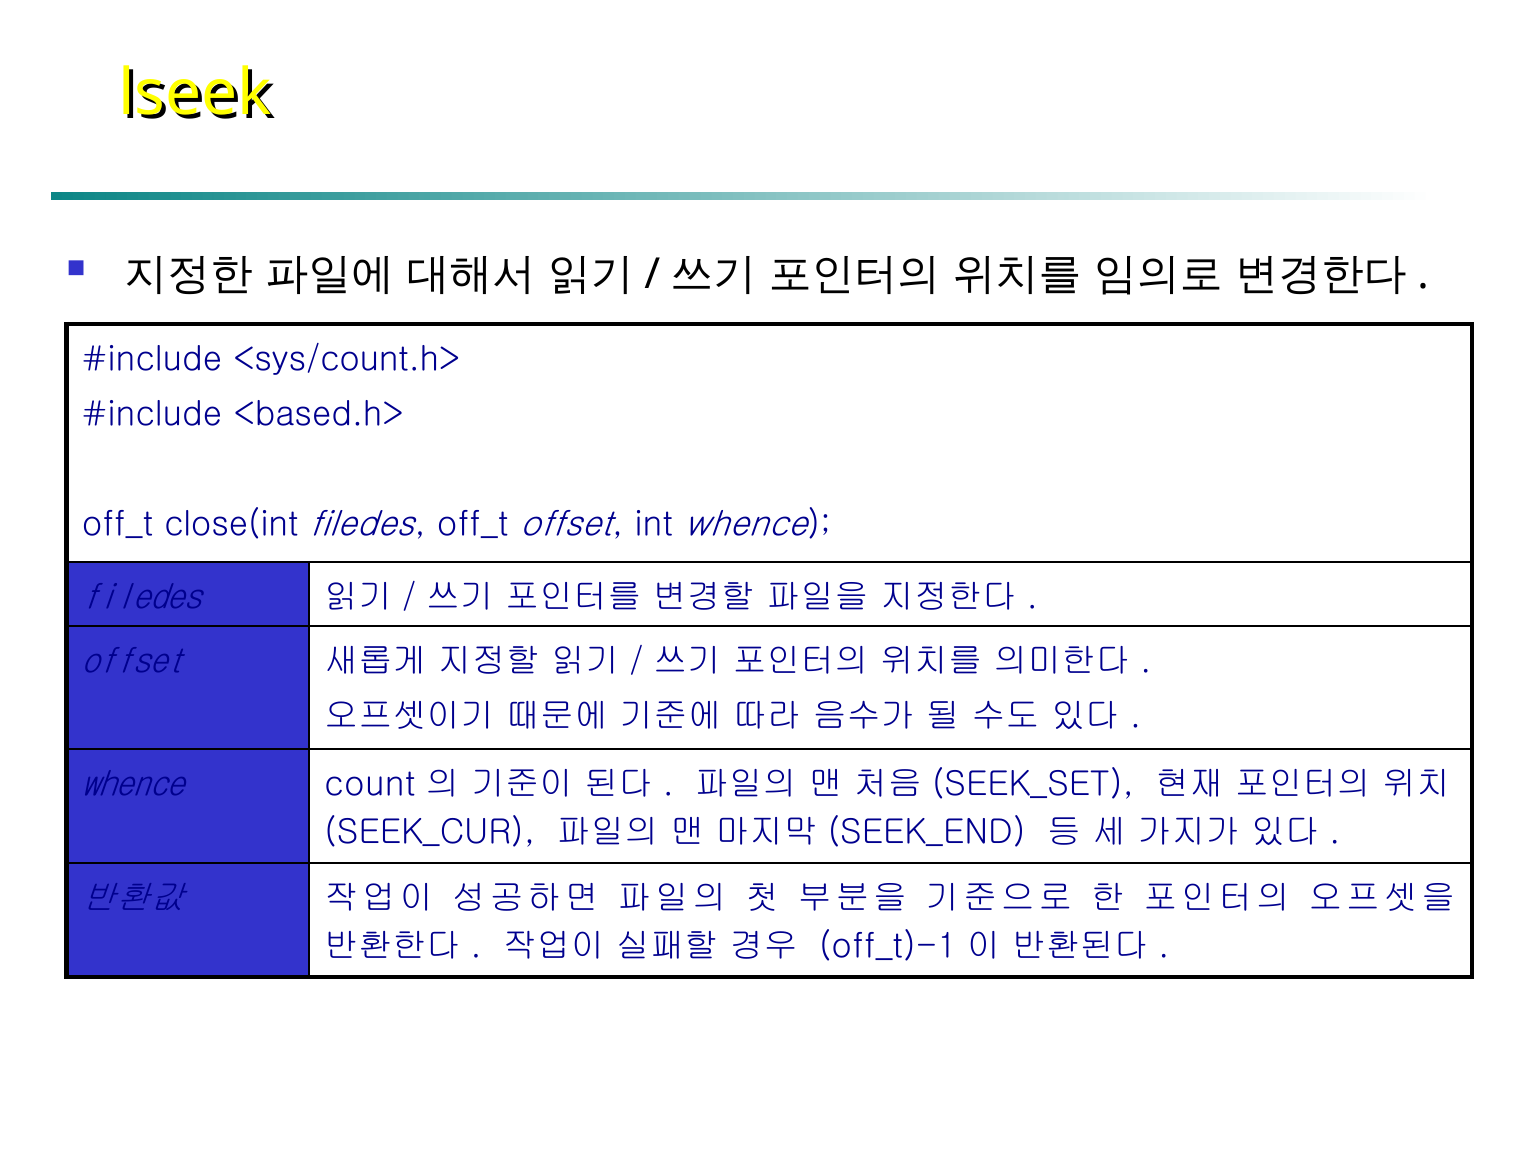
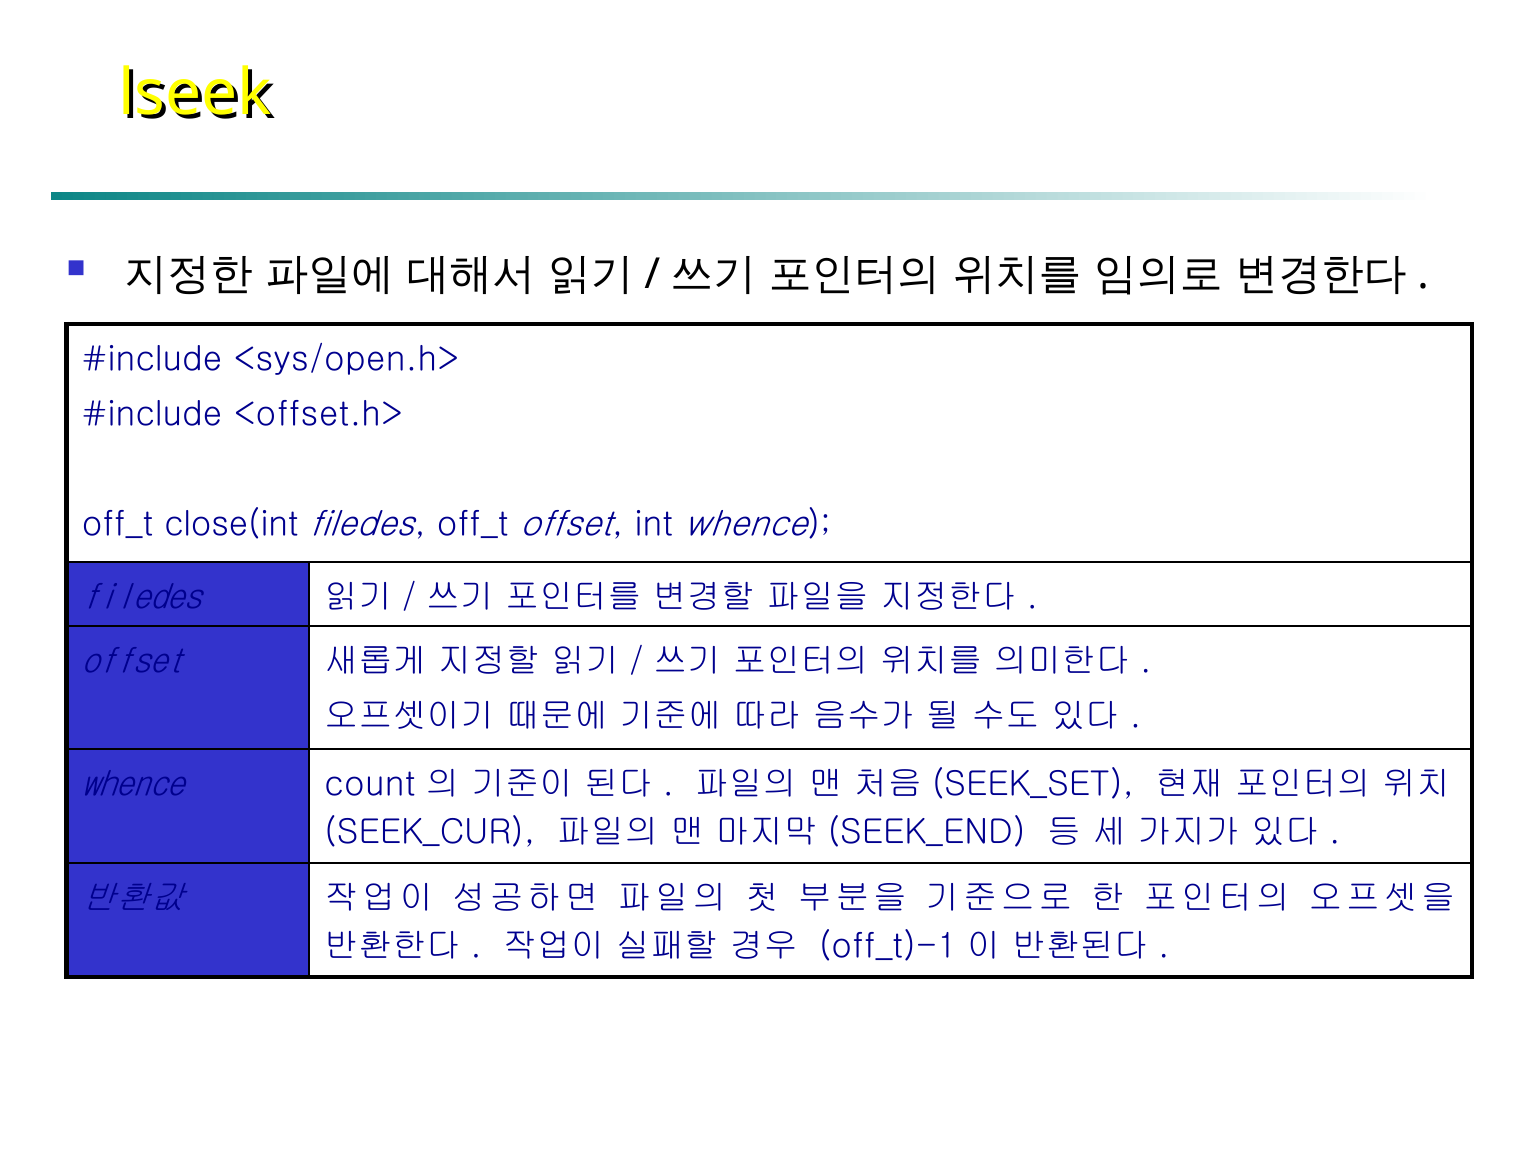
<sys/count.h>: <sys/count.h> -> <sys/open.h> (346, 359)
<based.h>: <based.h> -> <offset.h> (318, 414)
